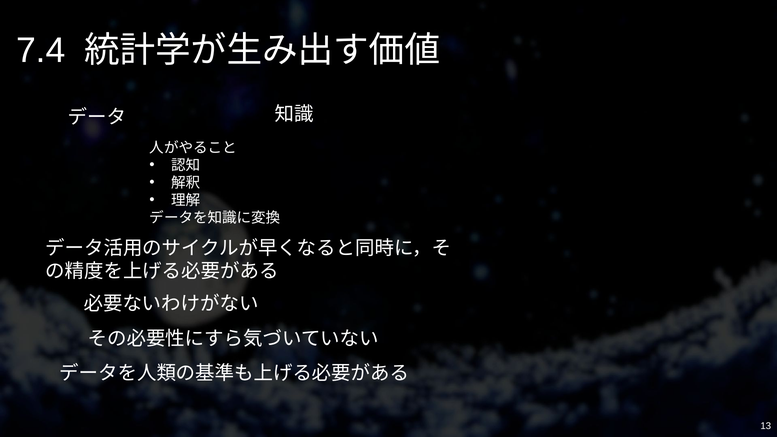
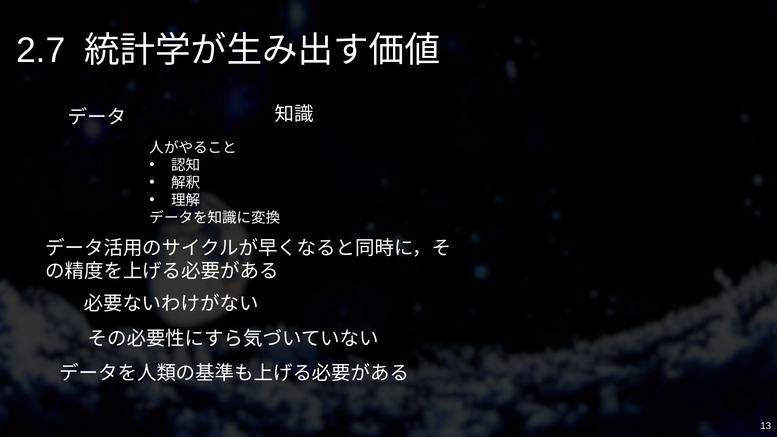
7.4: 7.4 -> 2.7 (41, 51)
